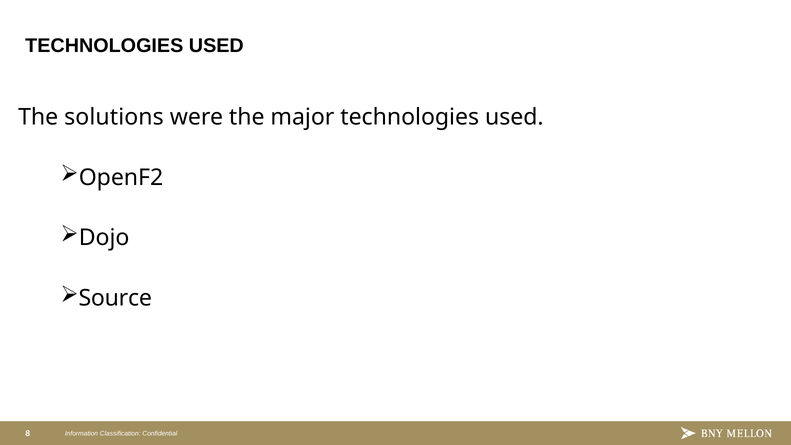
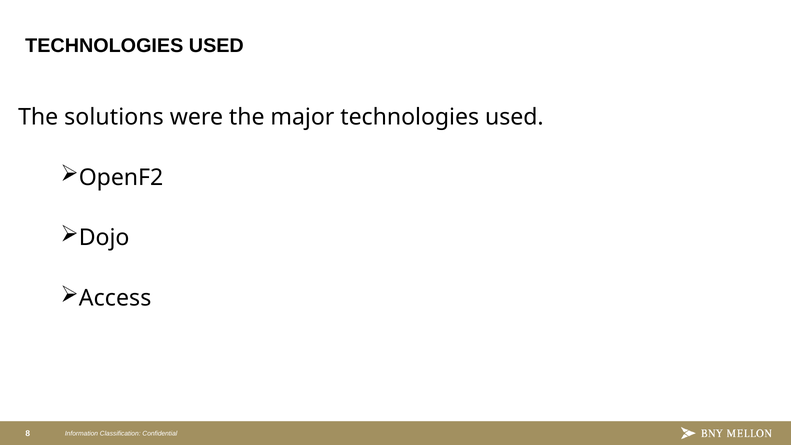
Source: Source -> Access (115, 298)
